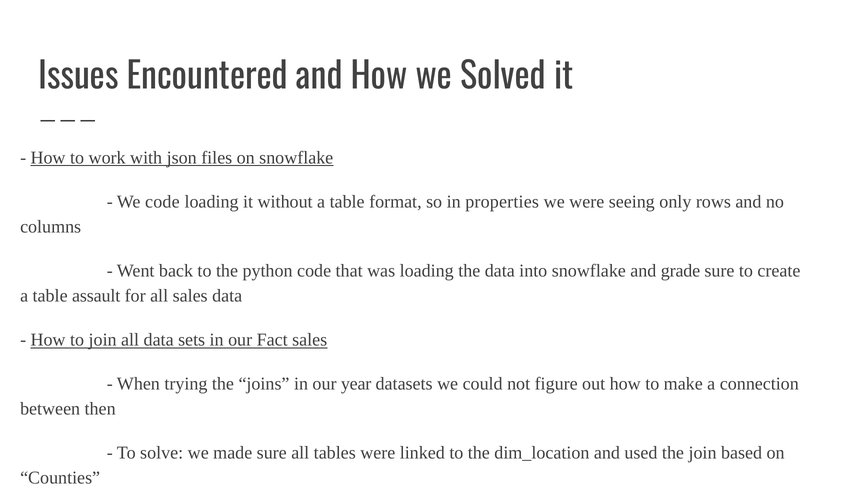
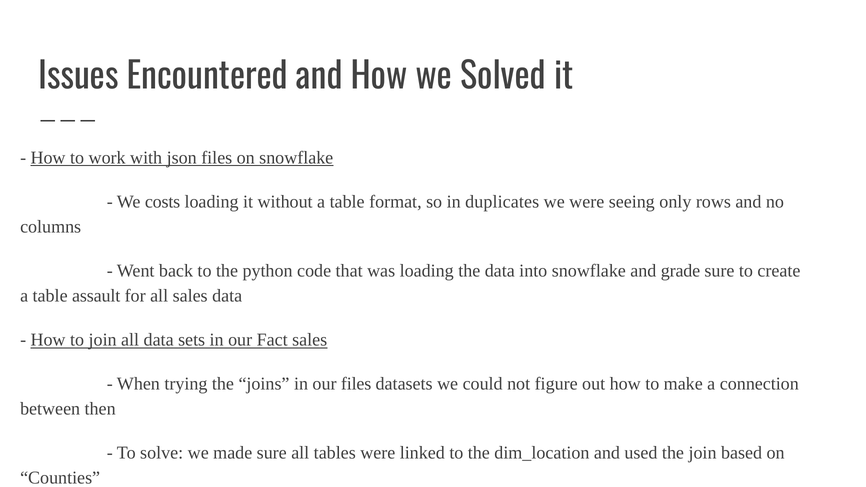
We code: code -> costs (163, 202)
properties: properties -> duplicates (502, 202)
our year: year -> files (356, 384)
